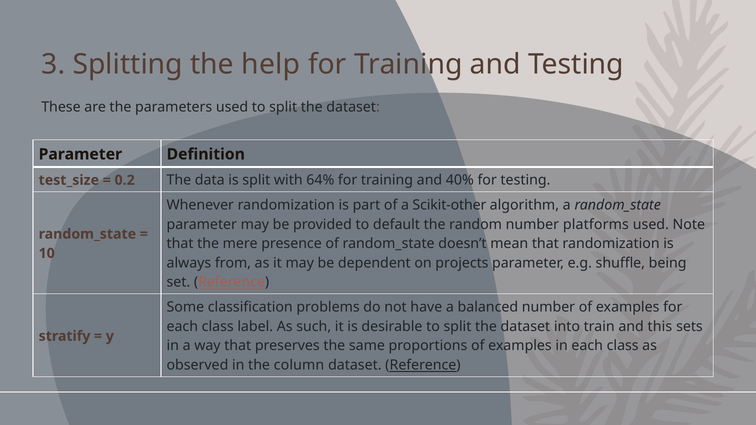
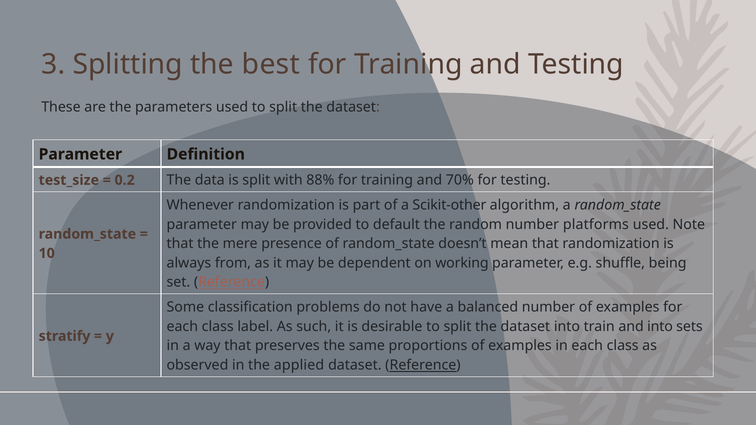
help: help -> best (271, 64)
64%: 64% -> 88% (320, 180)
40%: 40% -> 70% (460, 180)
projects: projects -> working (462, 263)
and this: this -> into (660, 327)
column: column -> applied (299, 365)
